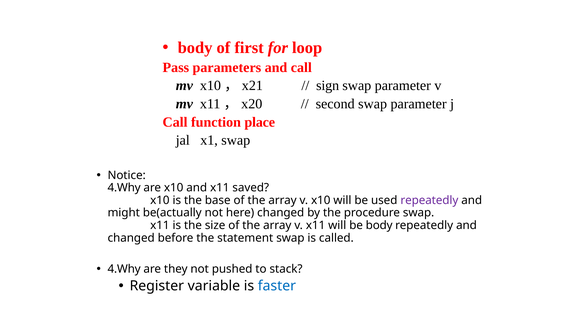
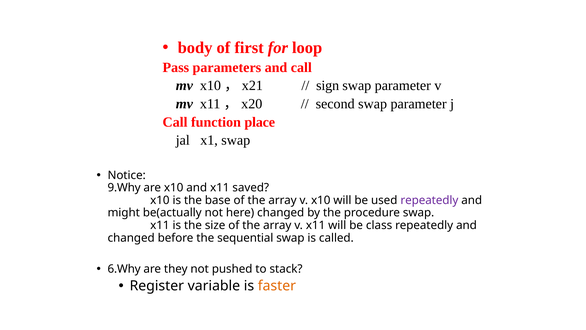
4.Why: 4.Why -> 9.Why (124, 188)
be body: body -> class (379, 225)
statement: statement -> sequential (245, 238)
4.Why: 4.Why -> 6.Why (124, 269)
faster colour: blue -> orange (277, 286)
